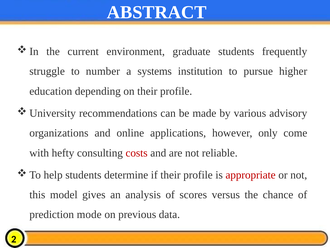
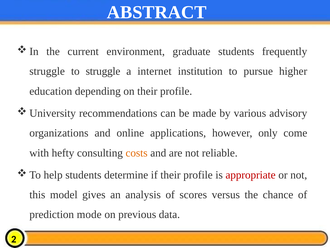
to number: number -> struggle (103, 71)
systems: systems -> internet (155, 71)
costs colour: red -> orange (137, 153)
